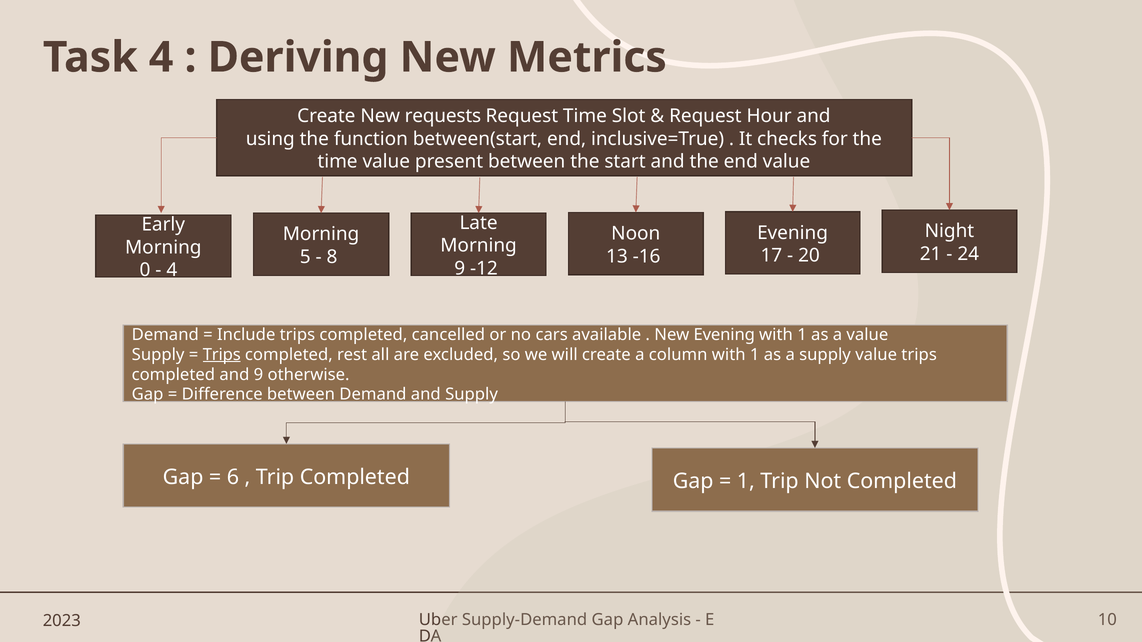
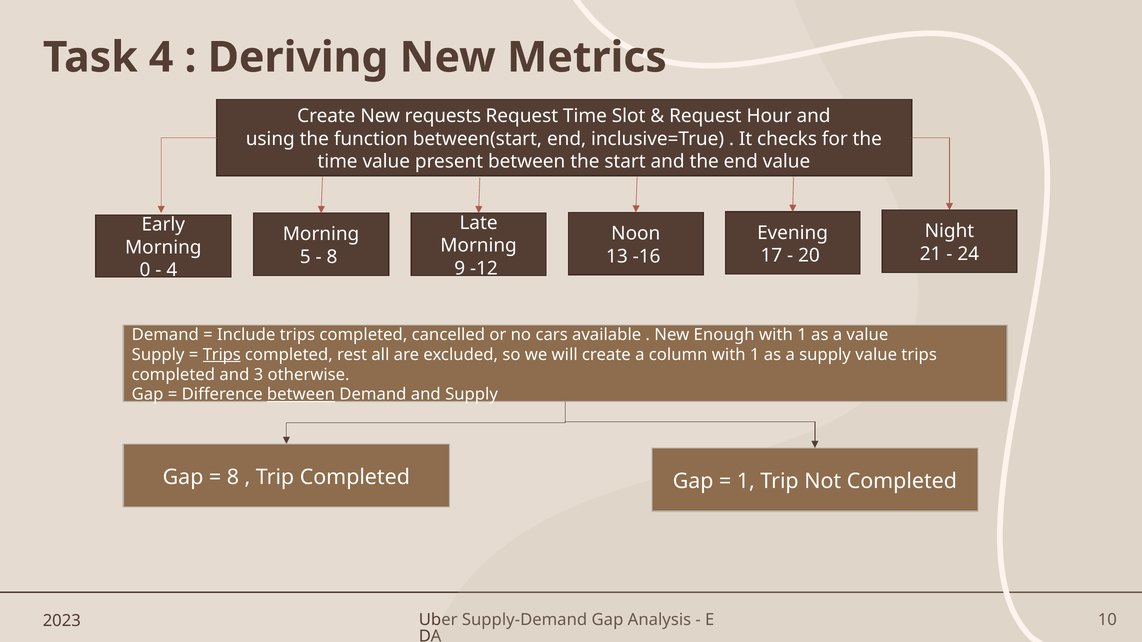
New Evening: Evening -> Enough (724, 335)
and 9: 9 -> 3 (258, 375)
between underline: none -> present (301, 395)
6: 6 -> 8 (233, 477)
